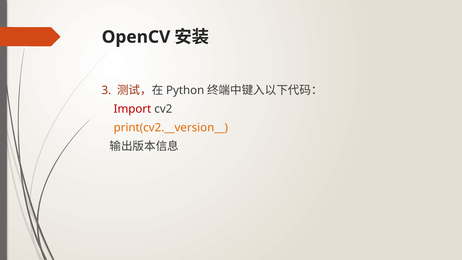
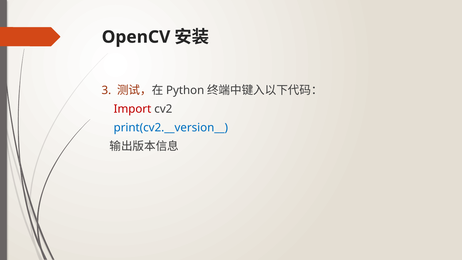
print(cv2.__version__ colour: orange -> blue (171, 128)
